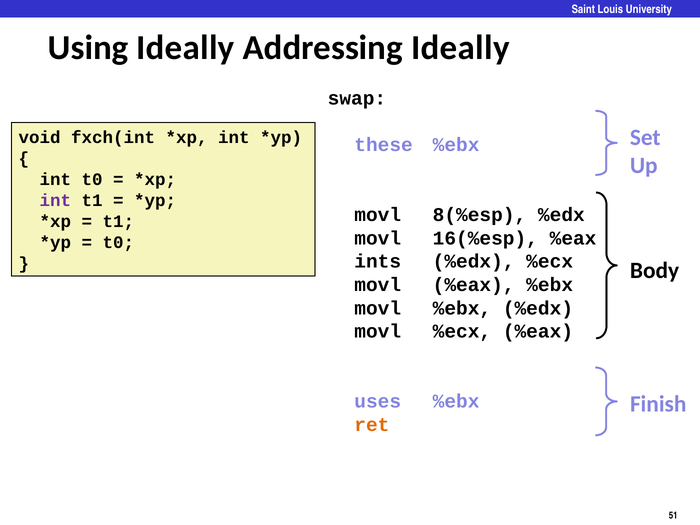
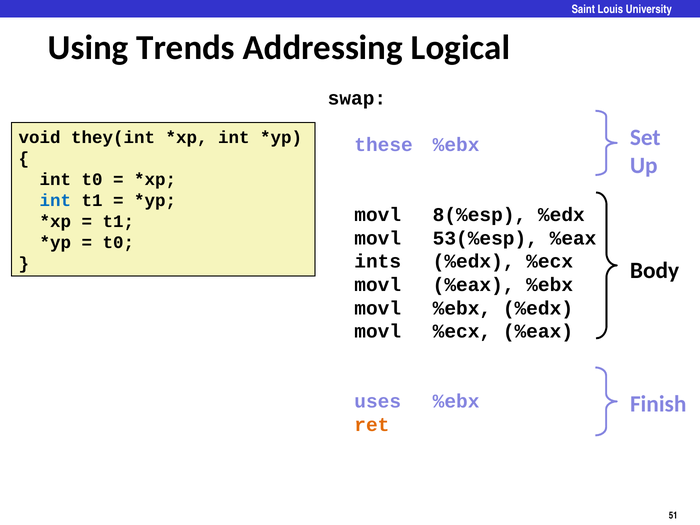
Using Ideally: Ideally -> Trends (186, 48)
Addressing Ideally: Ideally -> Logical (461, 48)
fxch(int: fxch(int -> they(int (113, 138)
int colour: purple -> blue (55, 201)
16(%esp: 16(%esp -> 53(%esp (485, 238)
